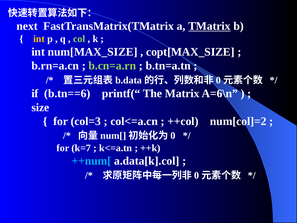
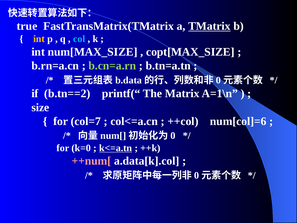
next: next -> true (27, 26)
col colour: light green -> light blue (79, 39)
b.tn==6: b.tn==6 -> b.tn==2 (67, 93)
A=6\n: A=6\n -> A=1\n (220, 93)
col=3: col=3 -> col=7 (86, 121)
num[col]=2: num[col]=2 -> num[col]=6 (238, 121)
k=7: k=7 -> k=0 (81, 148)
k<=a.tn underline: none -> present (116, 148)
++num[ colour: light blue -> pink (91, 161)
